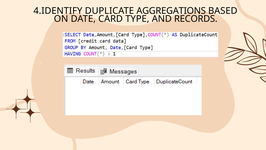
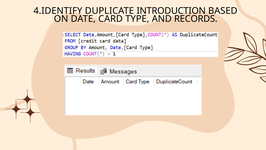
AGGREGATIONS: AGGREGATIONS -> INTRODUCTION (171, 11)
